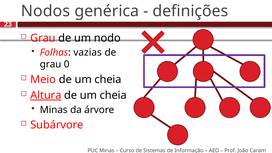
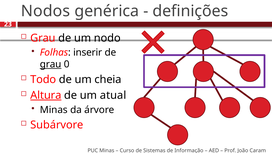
vazias: vazias -> inserir (88, 53)
grau underline: none -> present (51, 64)
Meio: Meio -> Todo (43, 80)
cheia: cheia -> atual (113, 95)
